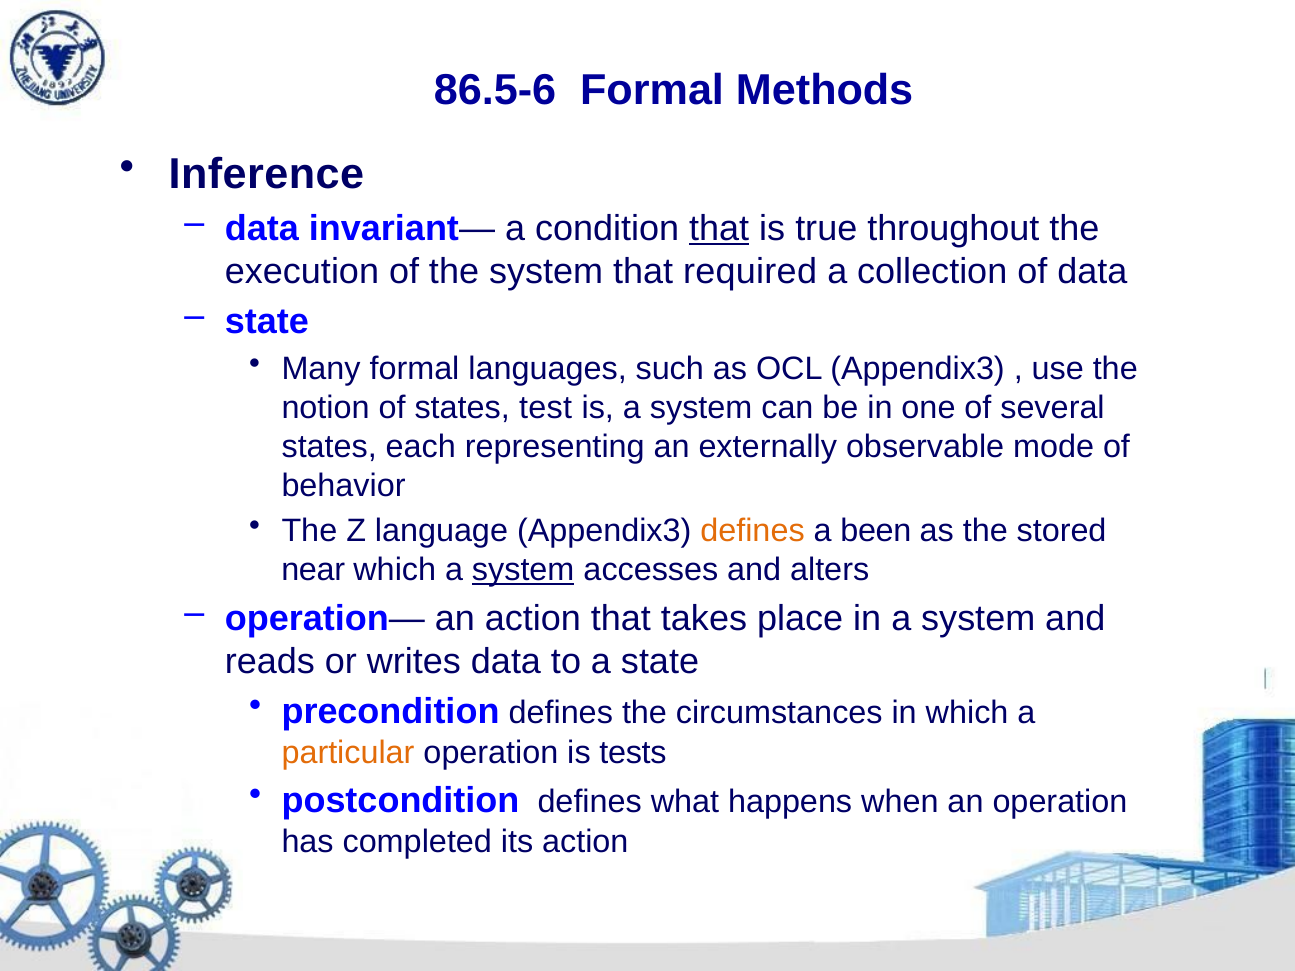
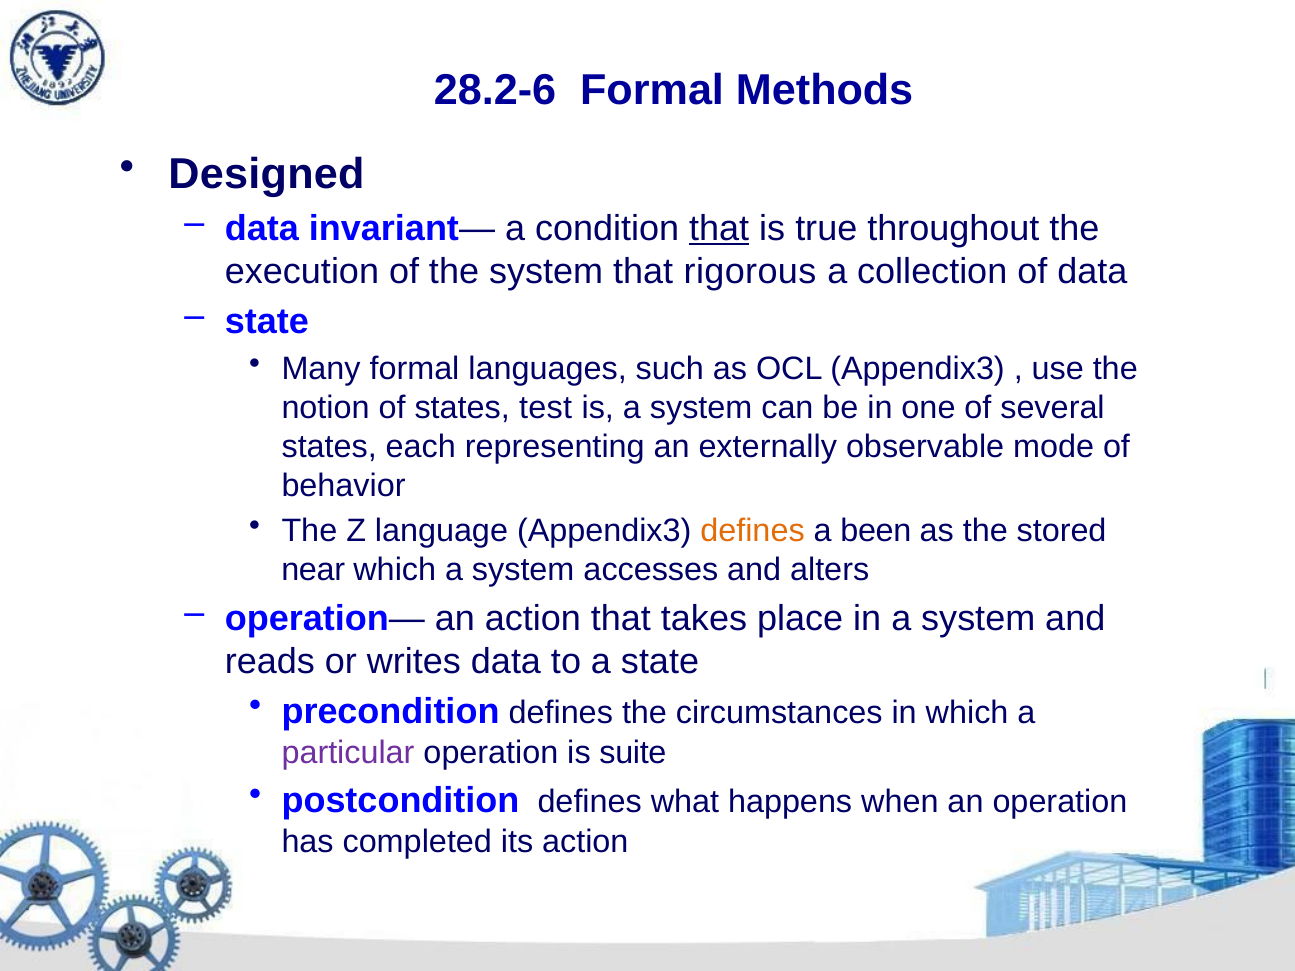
86.5-6: 86.5-6 -> 28.2-6 (495, 90)
Inference: Inference -> Designed (266, 174)
required: required -> rigorous (750, 272)
system underline: present -> none (523, 570)
particular colour: orange -> purple (348, 753)
tests: tests -> suite (633, 753)
